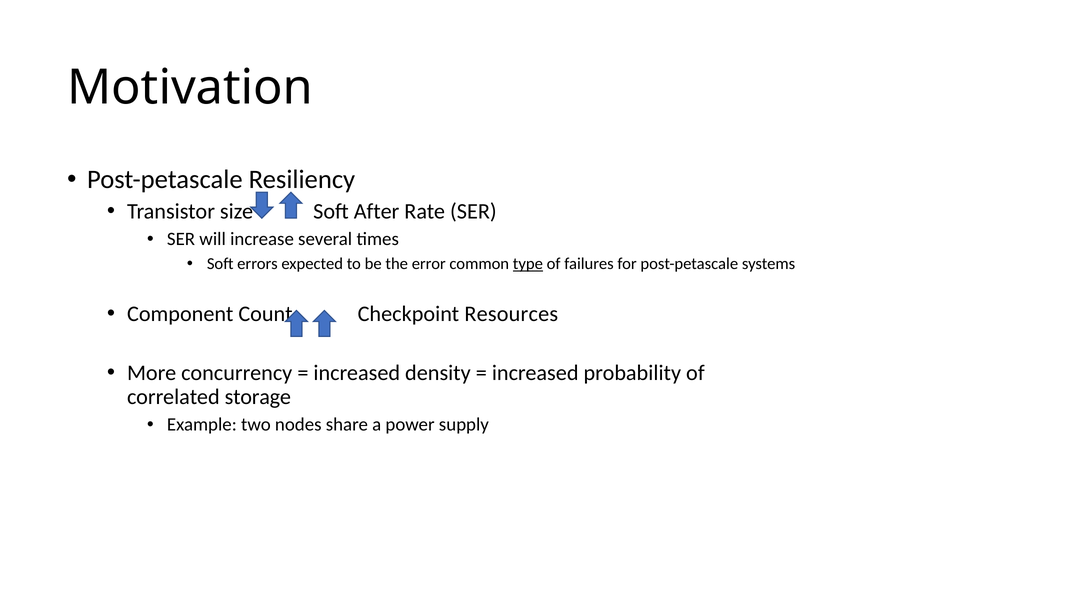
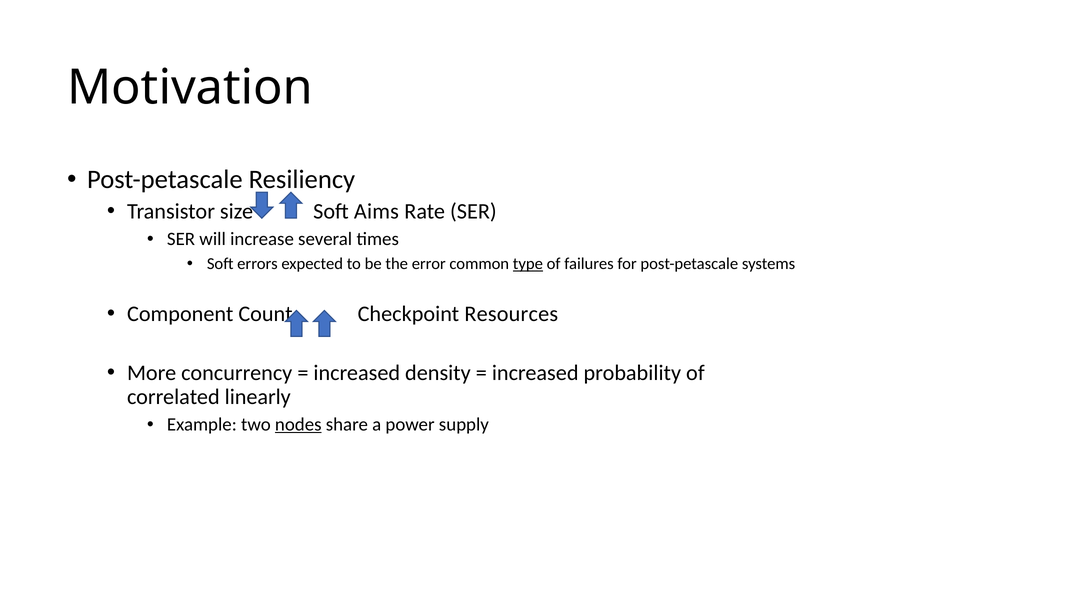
After: After -> Aims (376, 211)
storage: storage -> linearly (258, 397)
nodes underline: none -> present (298, 425)
